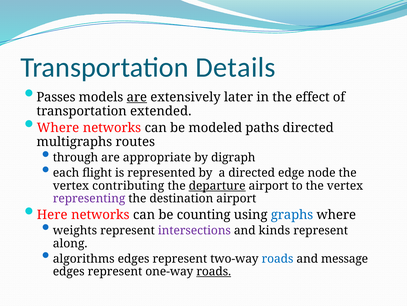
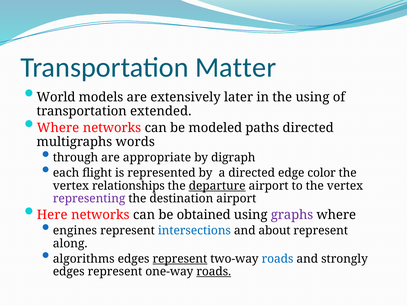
Details: Details -> Matter (236, 67)
Passes: Passes -> World (56, 97)
are underline: present -> none (137, 97)
the effect: effect -> using (312, 97)
routes: routes -> words (135, 142)
node: node -> color (322, 173)
contributing: contributing -> relationships (128, 185)
counting: counting -> obtained (204, 214)
graphs colour: blue -> purple (292, 214)
weights: weights -> engines (75, 230)
intersections colour: purple -> blue (194, 230)
kinds: kinds -> about (275, 230)
represent underline: none -> present (180, 258)
message: message -> strongly (344, 258)
